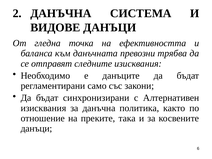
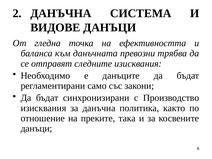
Алтернативен: Алтернативен -> Производство (171, 98)
